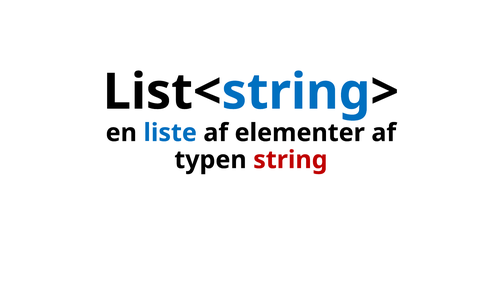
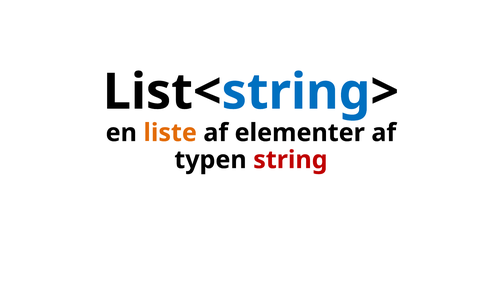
liste colour: blue -> orange (170, 133)
